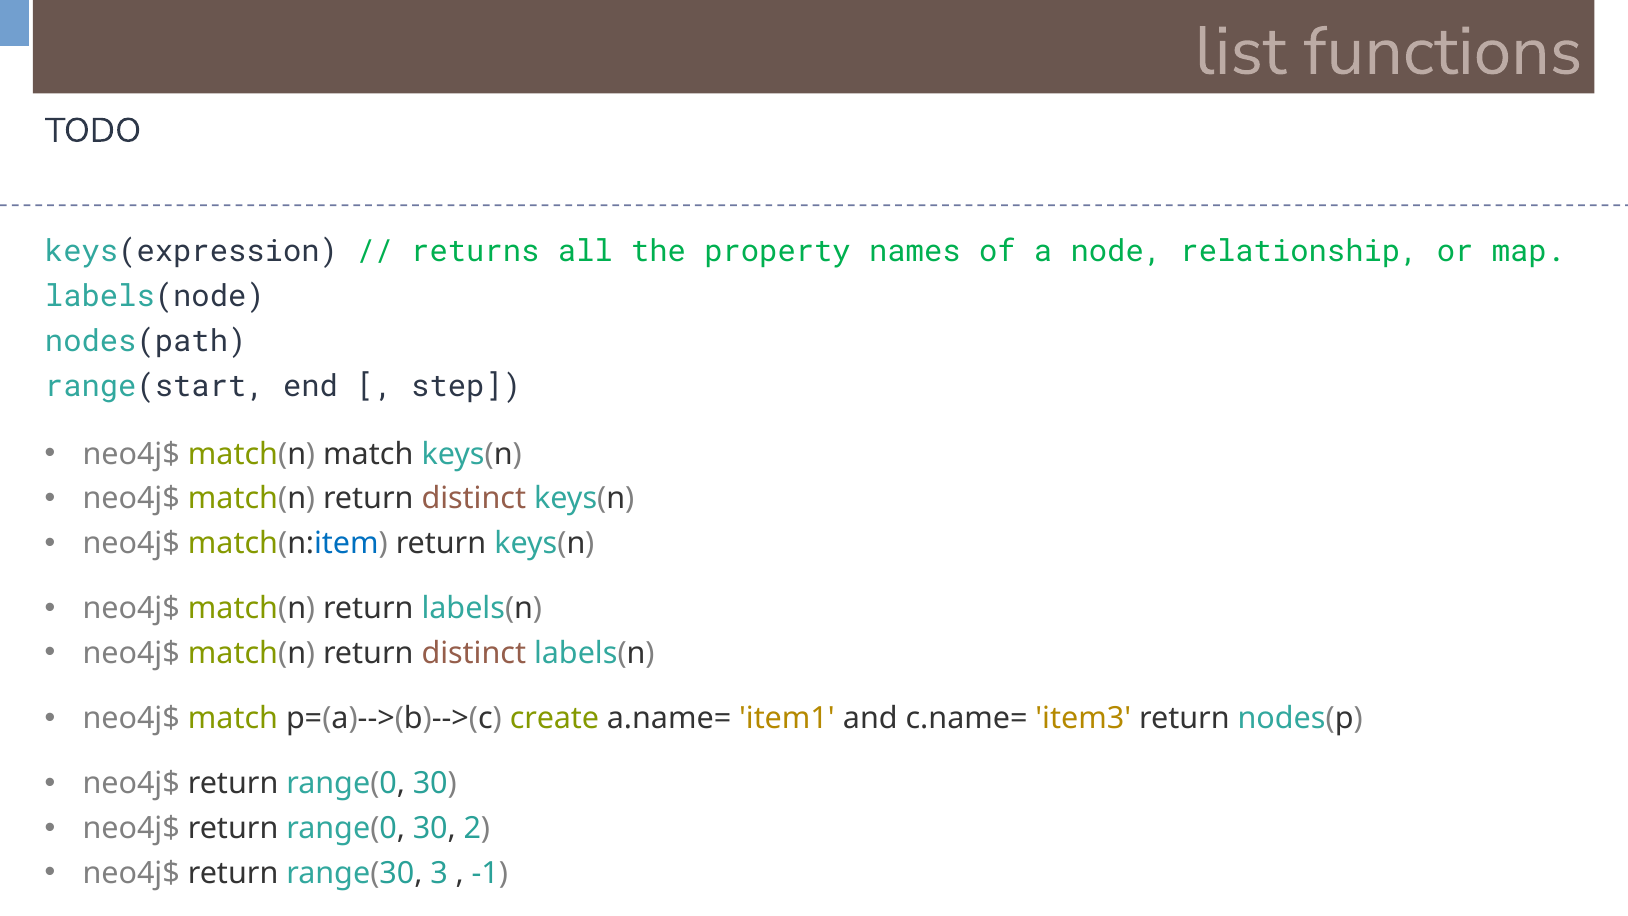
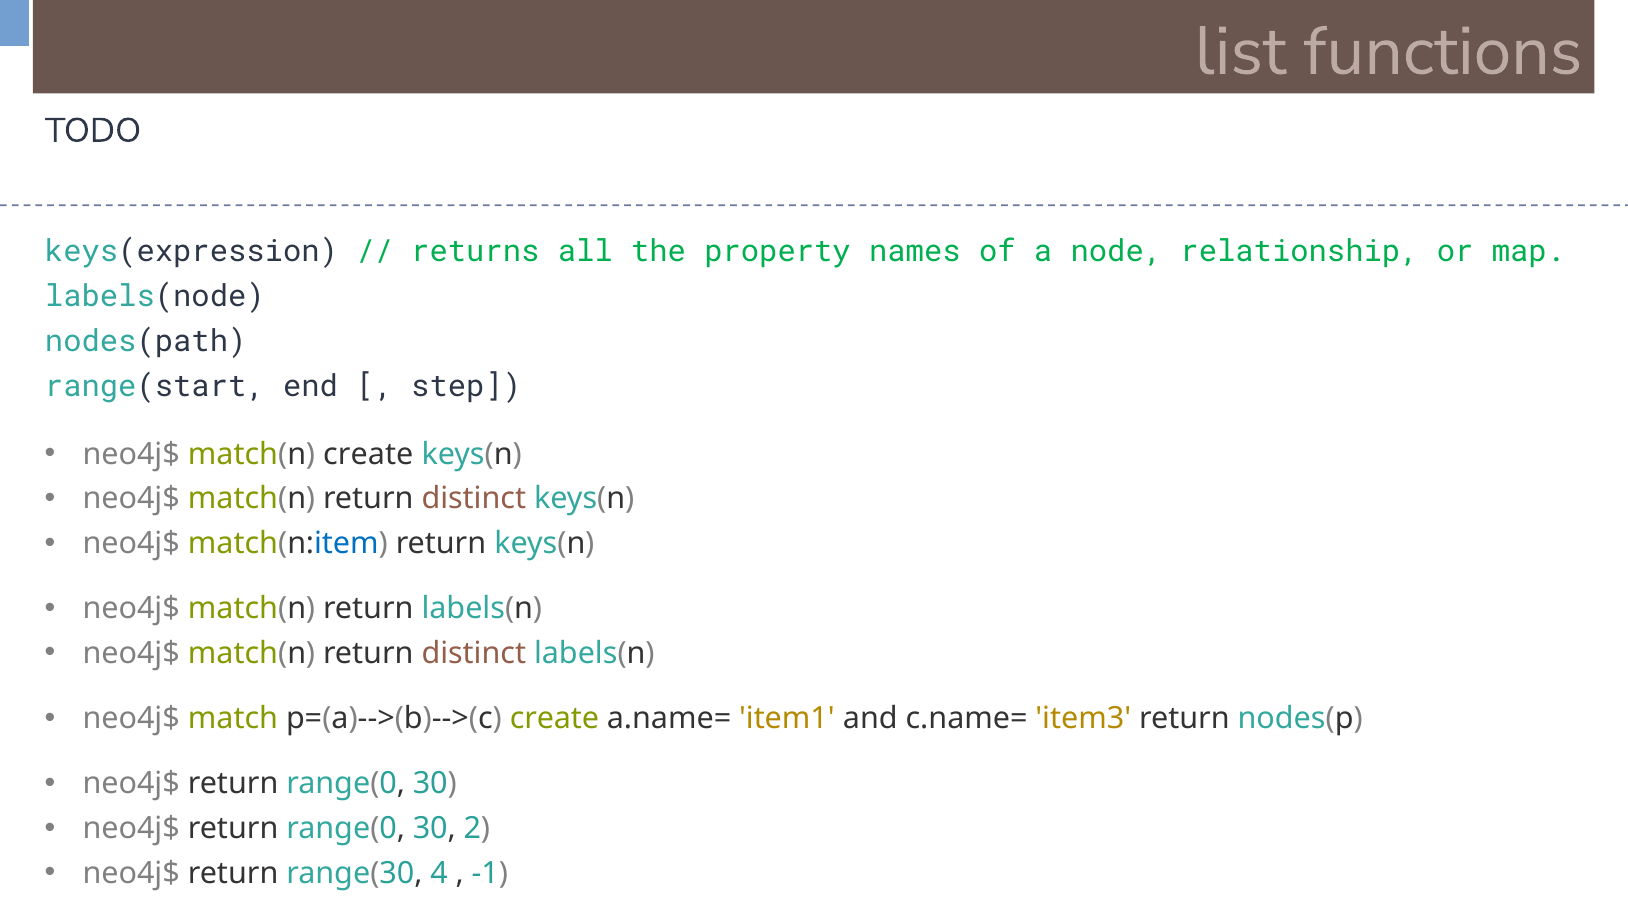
match(n match: match -> create (368, 454)
3: 3 -> 4 (439, 873)
